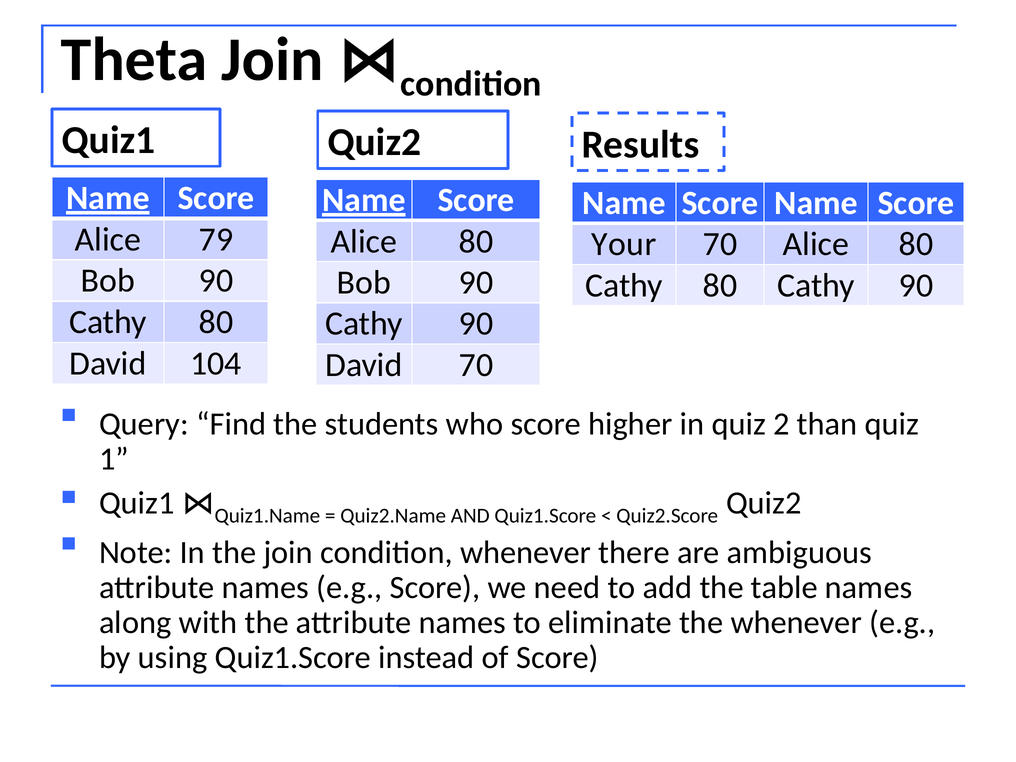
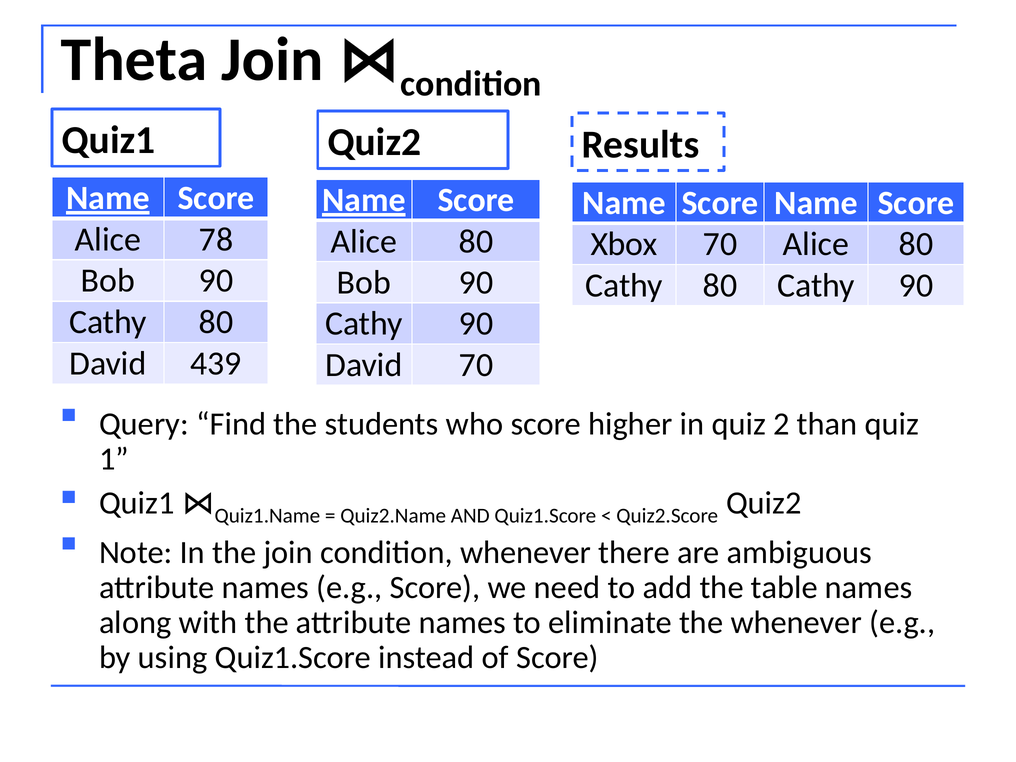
79: 79 -> 78 (216, 239)
Your: Your -> Xbox (624, 244)
104: 104 -> 439 (216, 364)
